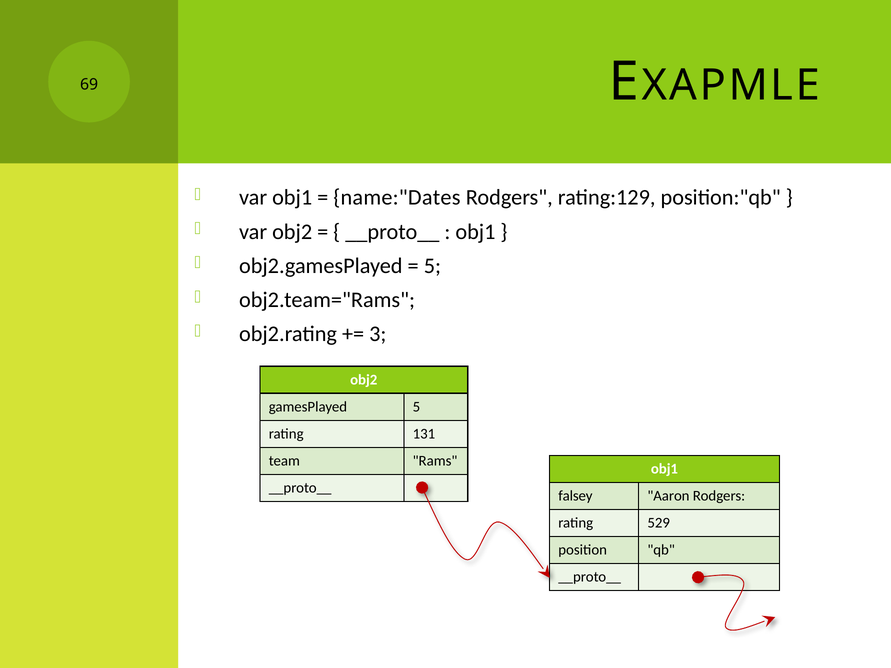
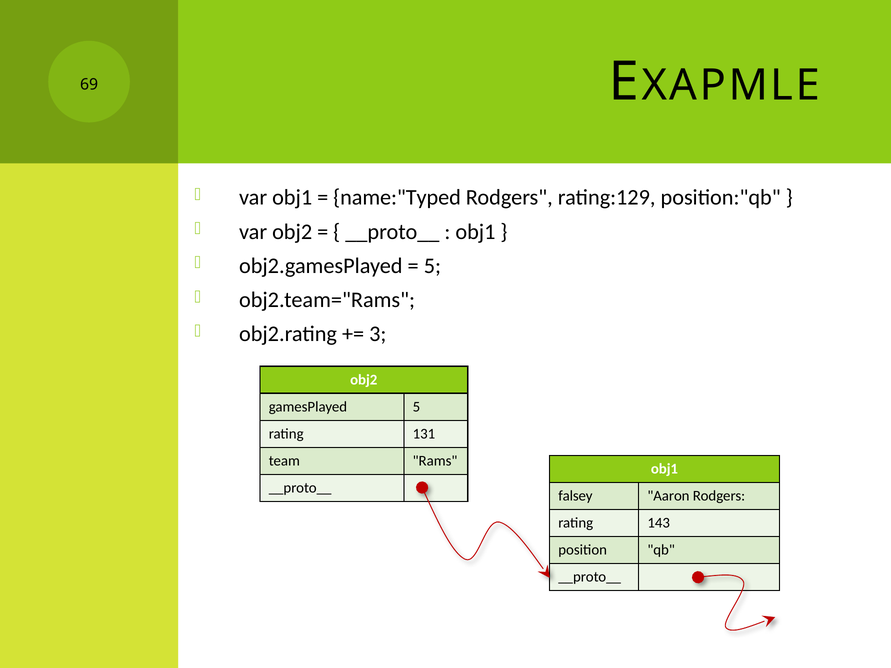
name:"Dates: name:"Dates -> name:"Typed (397, 198)
529: 529 -> 143 (659, 523)
